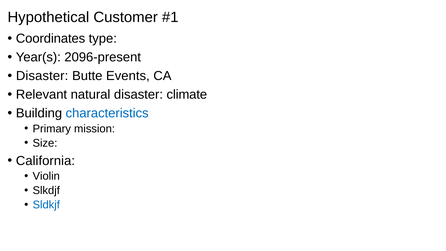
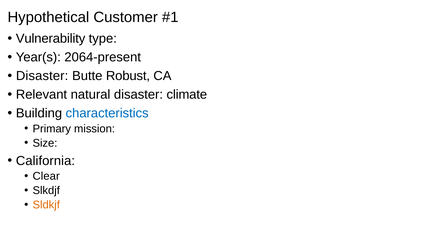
Coordinates: Coordinates -> Vulnerability (51, 39)
2096-present: 2096-present -> 2064-present (103, 57)
Events: Events -> Robust (128, 76)
Violin: Violin -> Clear (46, 176)
Sldkjf colour: blue -> orange (46, 205)
